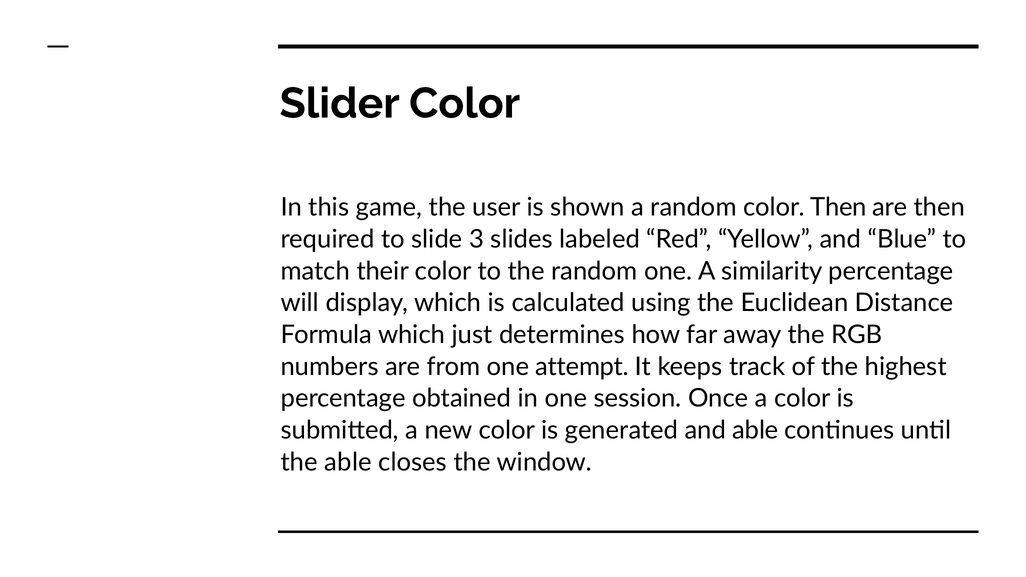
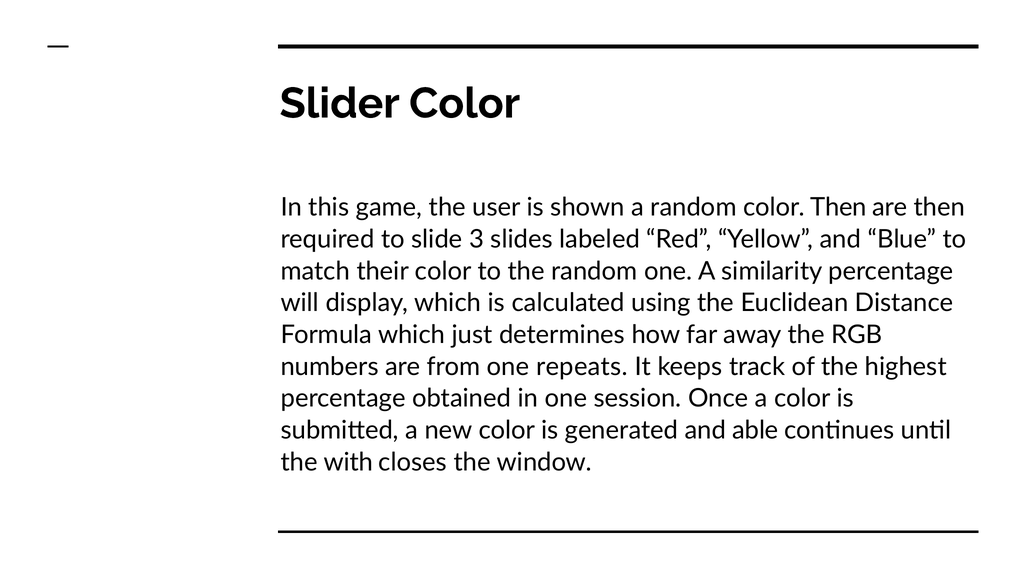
attempt: attempt -> repeats (582, 367)
the able: able -> with (348, 462)
